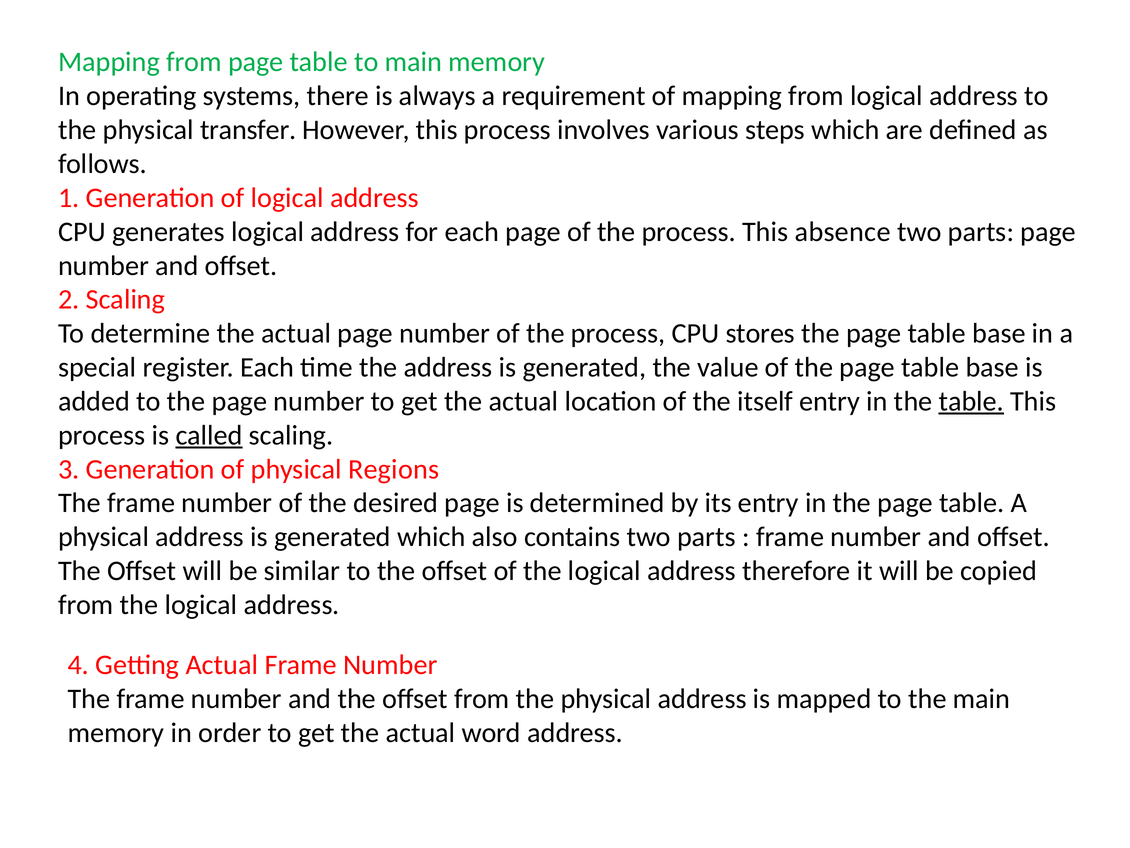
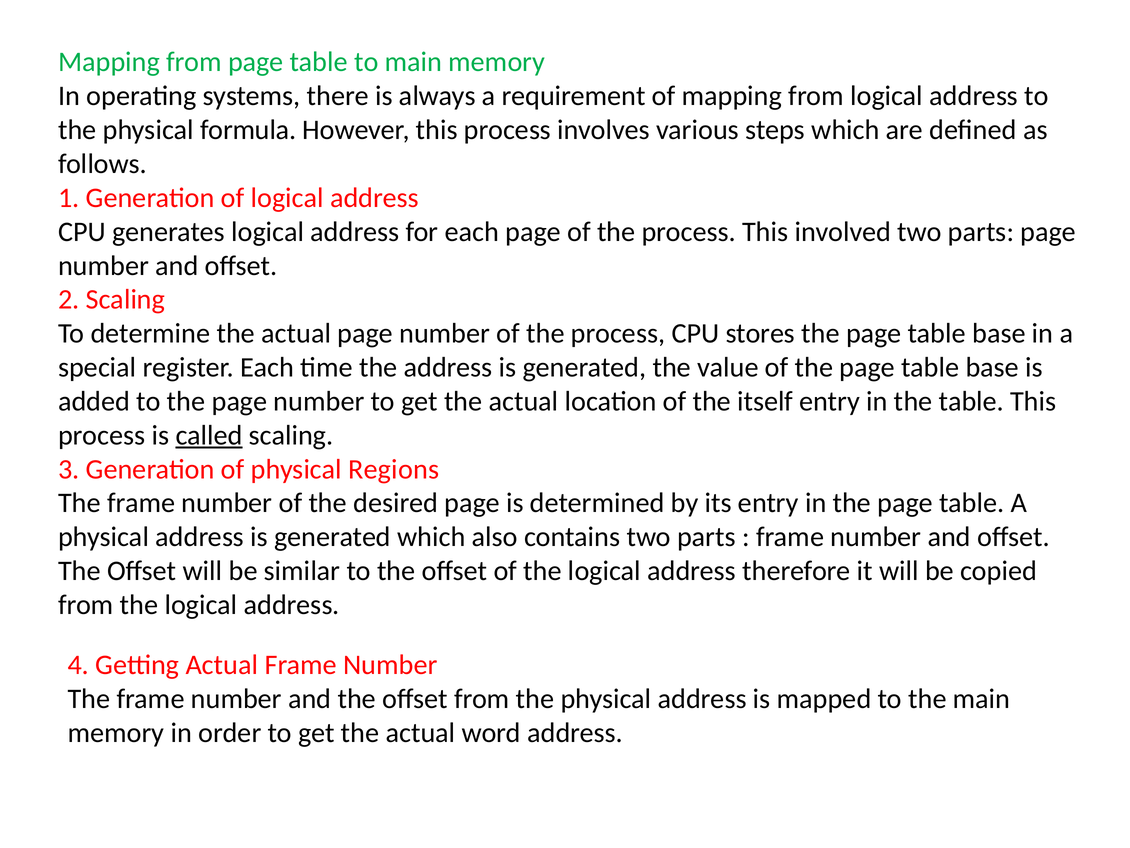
transfer: transfer -> formula (248, 130)
absence: absence -> involved (843, 232)
table underline: present -> none (971, 401)
